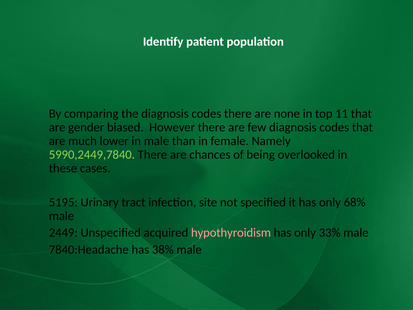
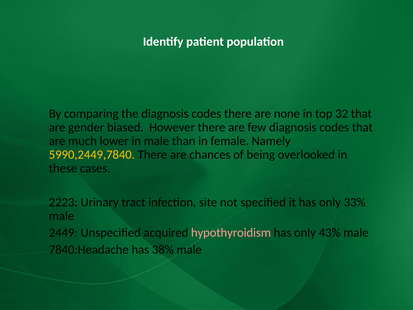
11: 11 -> 32 (342, 114)
5990,2449,7840 colour: light green -> yellow (92, 155)
5195: 5195 -> 2223 (63, 202)
68%: 68% -> 33% (355, 202)
33%: 33% -> 43% (330, 233)
